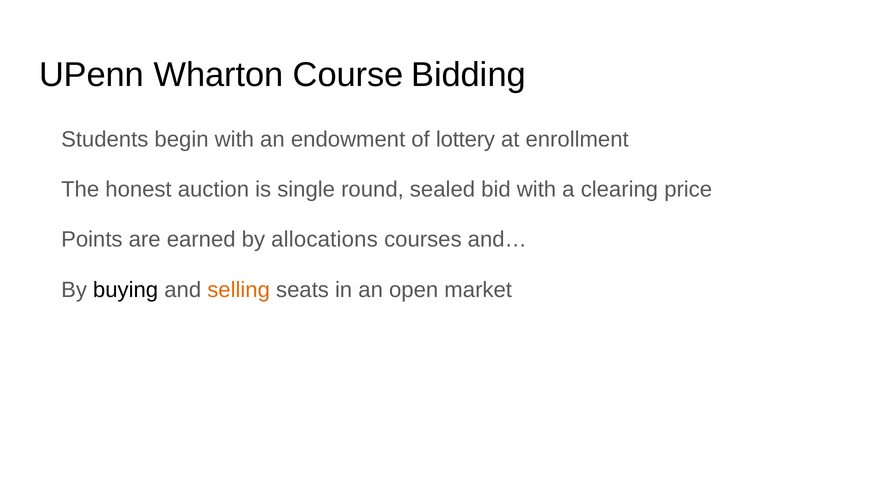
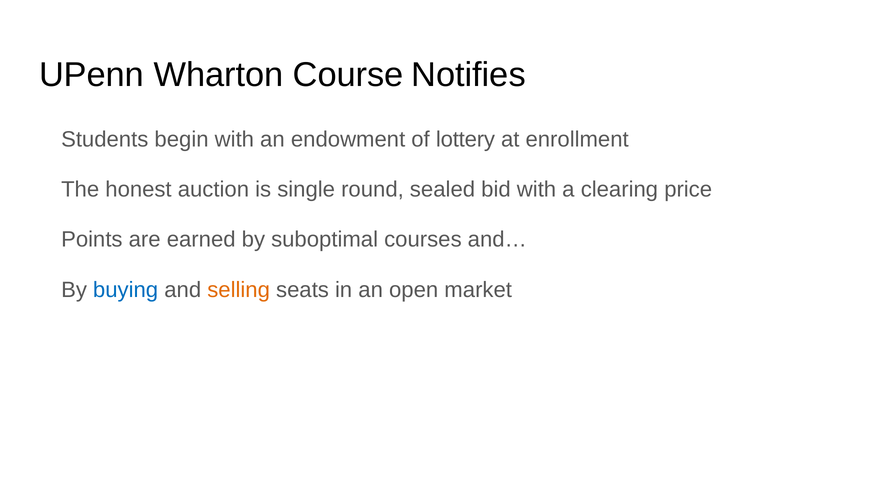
Bidding: Bidding -> Notifies (469, 75)
allocations: allocations -> suboptimal (325, 240)
buying colour: black -> blue (126, 290)
